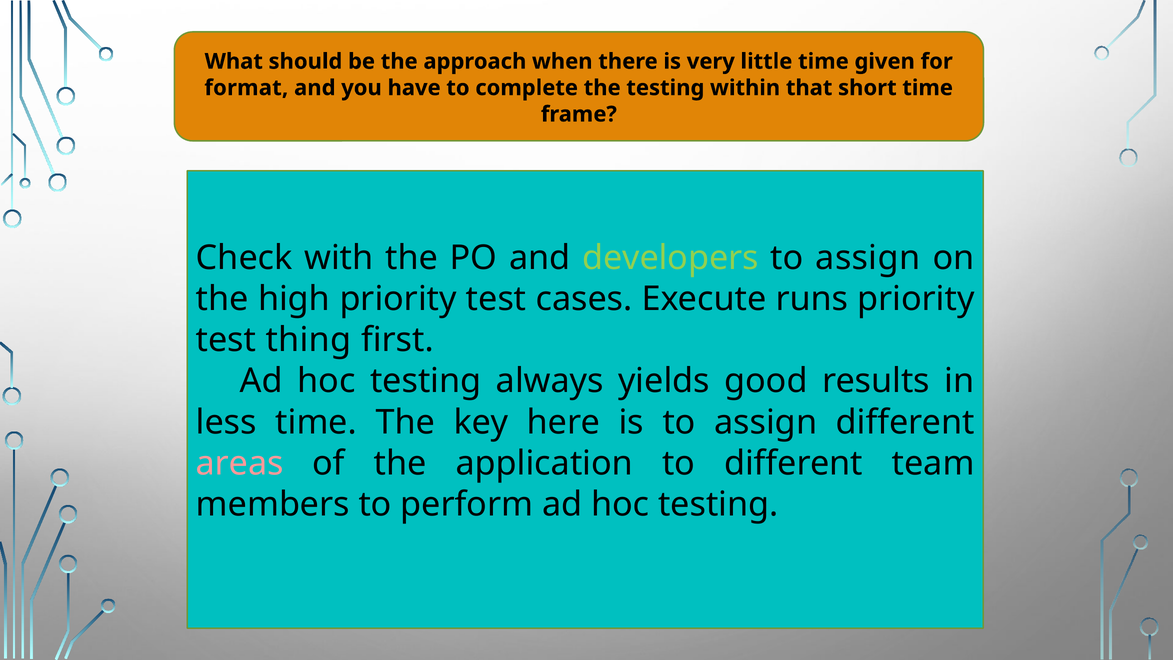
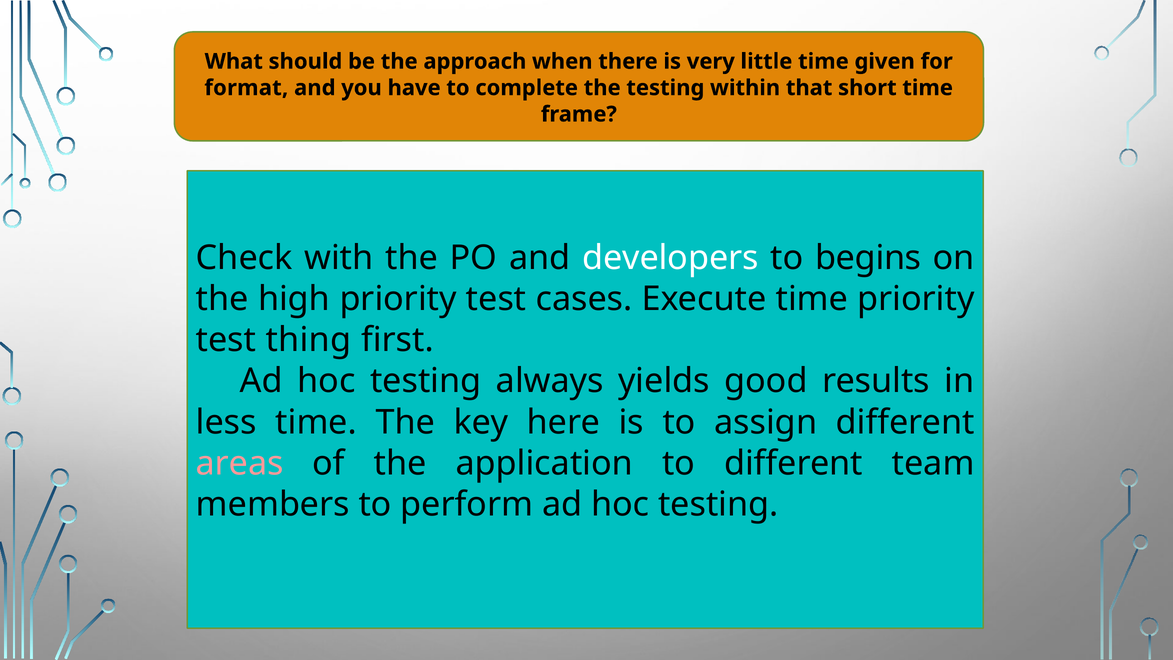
developers colour: light green -> white (670, 258)
assign: assign -> begins (868, 258)
Execute runs: runs -> time (812, 299)
